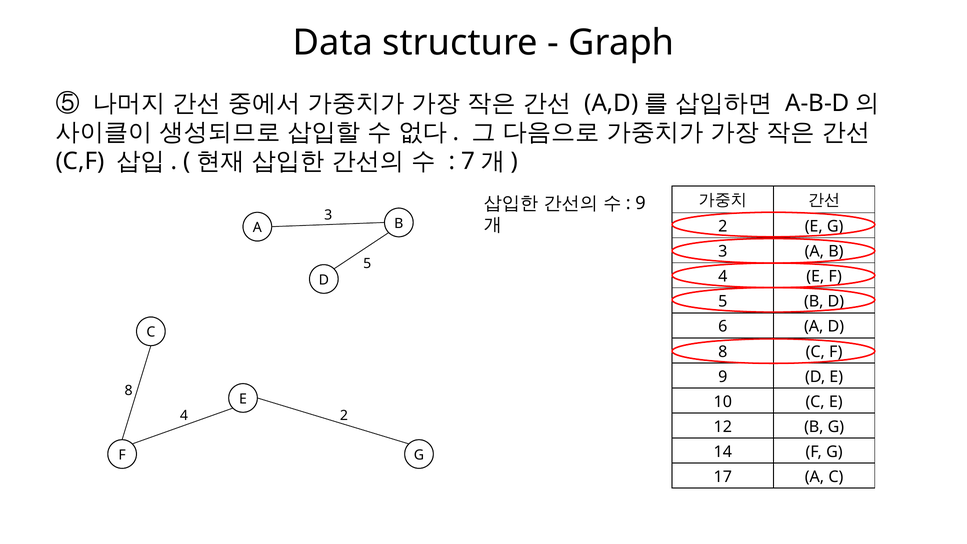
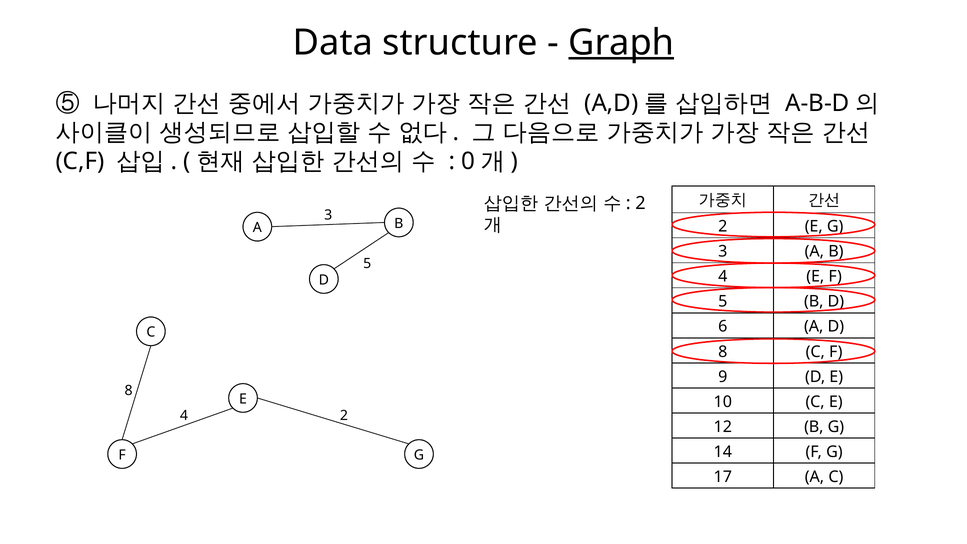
Graph underline: none -> present (621, 43)
7: 7 -> 0 (468, 161)
9: 9 -> 2 (641, 203)
